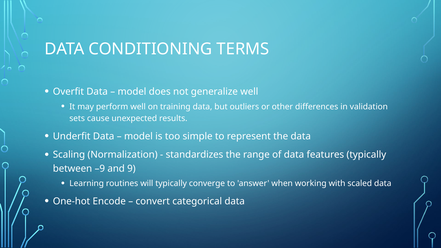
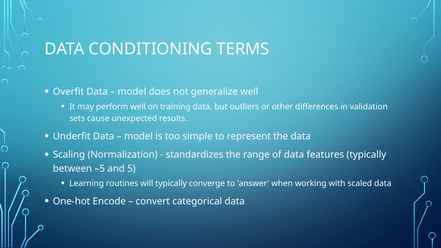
–9: –9 -> –5 (100, 169)
9: 9 -> 5 (131, 169)
